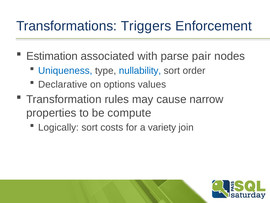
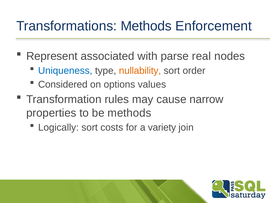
Transformations Triggers: Triggers -> Methods (146, 26)
Estimation: Estimation -> Represent (52, 56)
pair: pair -> real (202, 56)
nullability colour: blue -> orange (140, 71)
Declarative: Declarative -> Considered (63, 84)
be compute: compute -> methods (129, 113)
